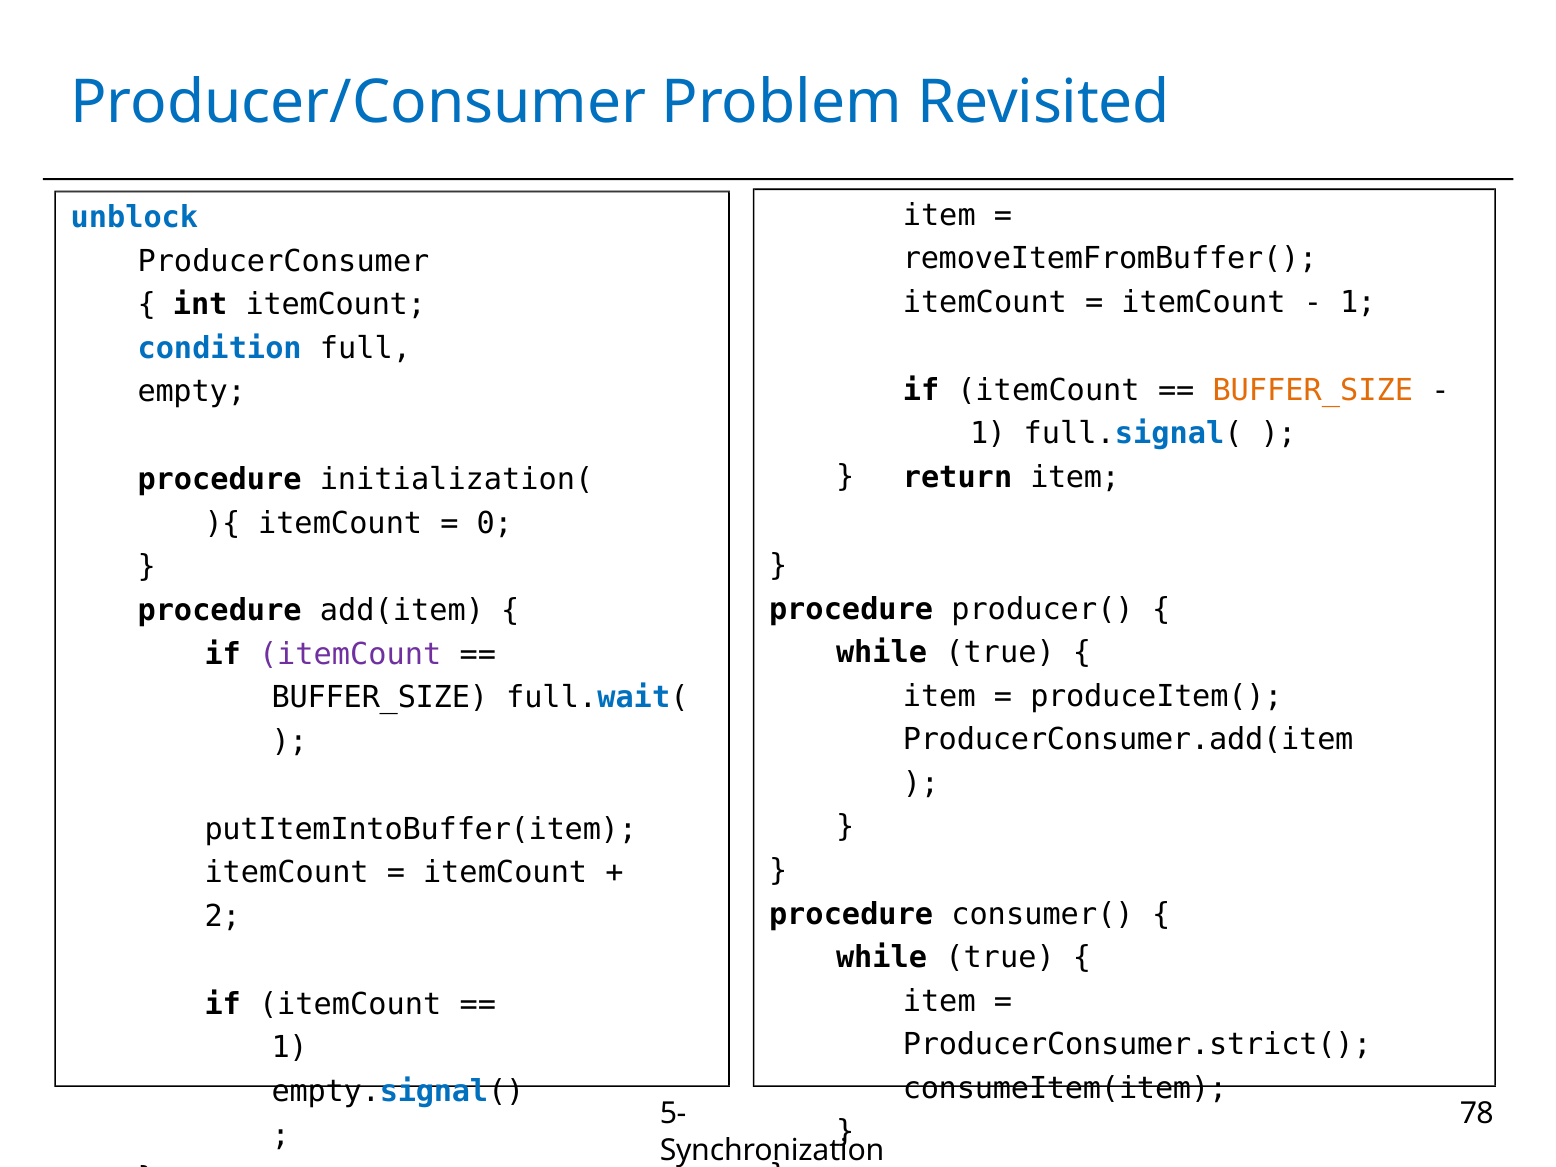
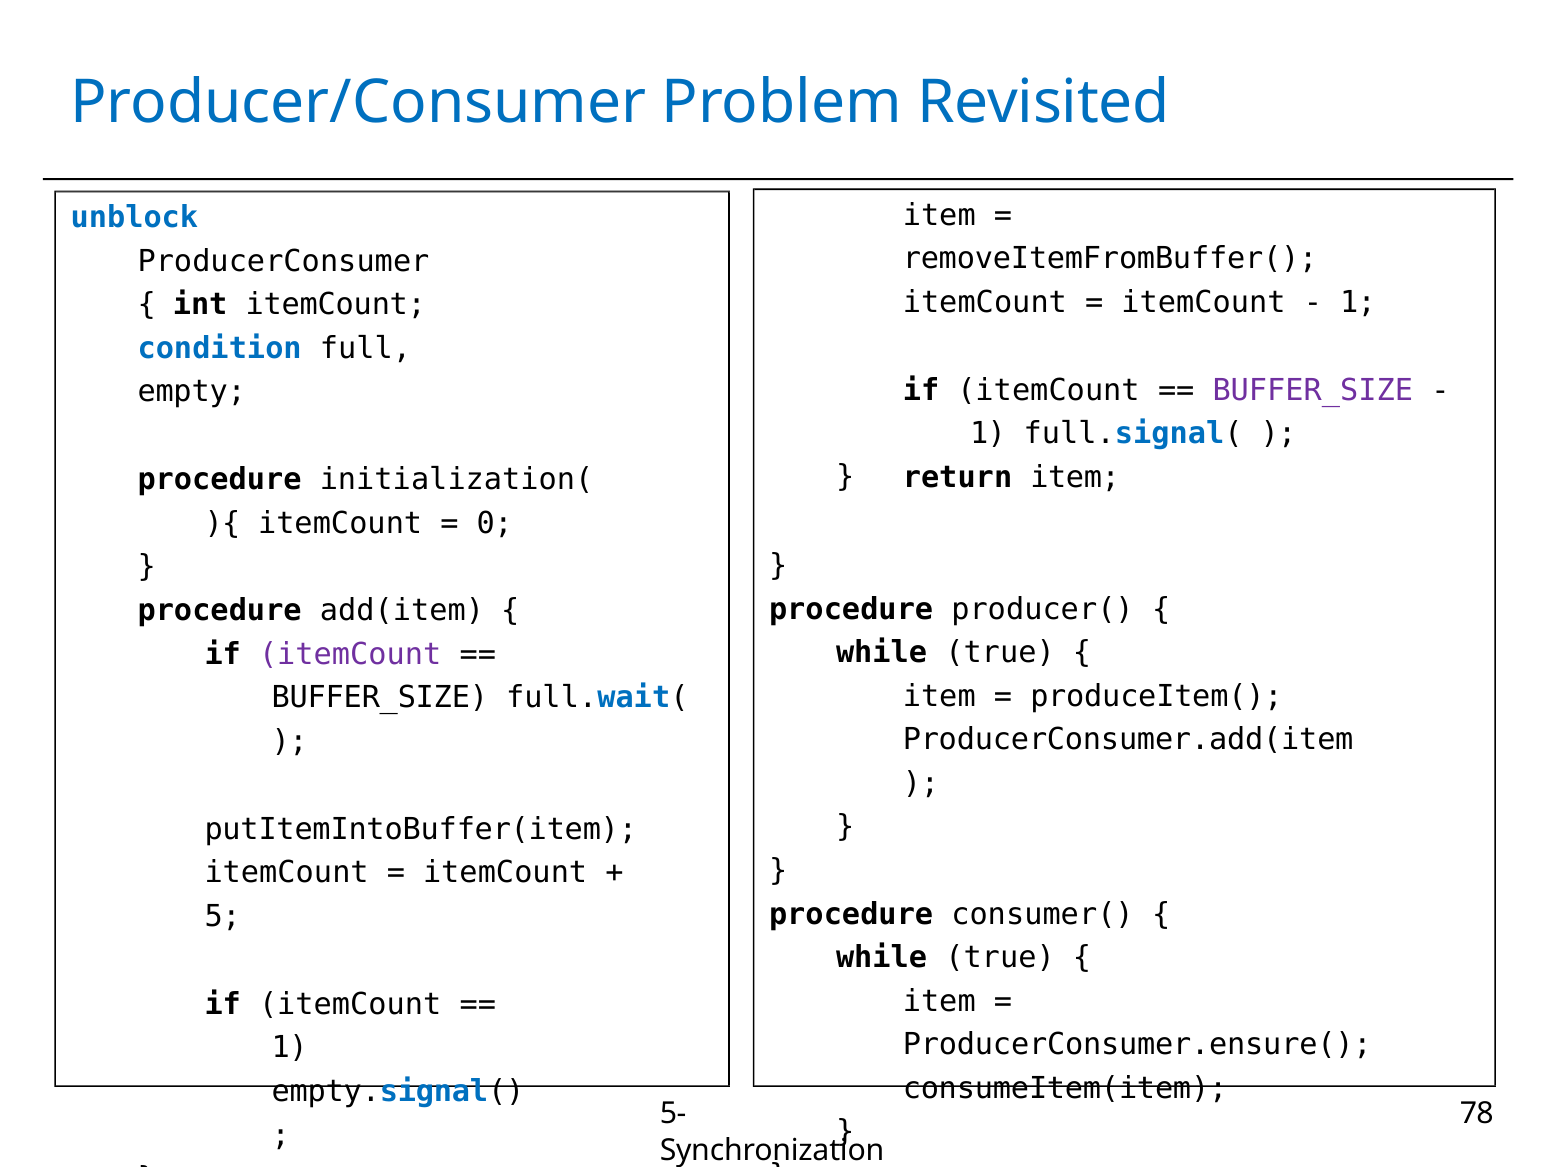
BUFFER_SIZE colour: orange -> purple (1313, 390)
2: 2 -> 5 (223, 916)
ProducerConsumer.strict(: ProducerConsumer.strict( -> ProducerConsumer.ensure( (1137, 1045)
